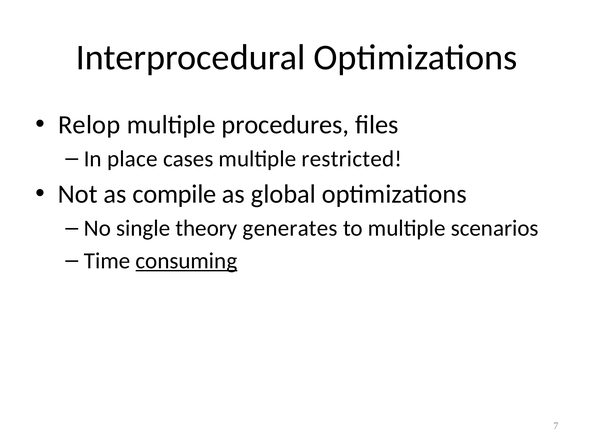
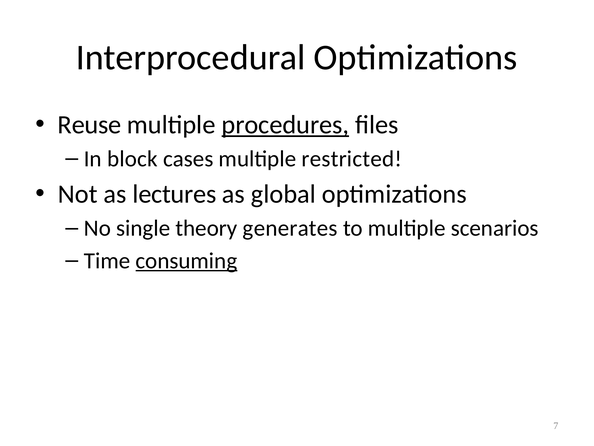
Relop: Relop -> Reuse (89, 125)
procedures underline: none -> present (285, 125)
place: place -> block (132, 159)
compile: compile -> lectures (174, 194)
